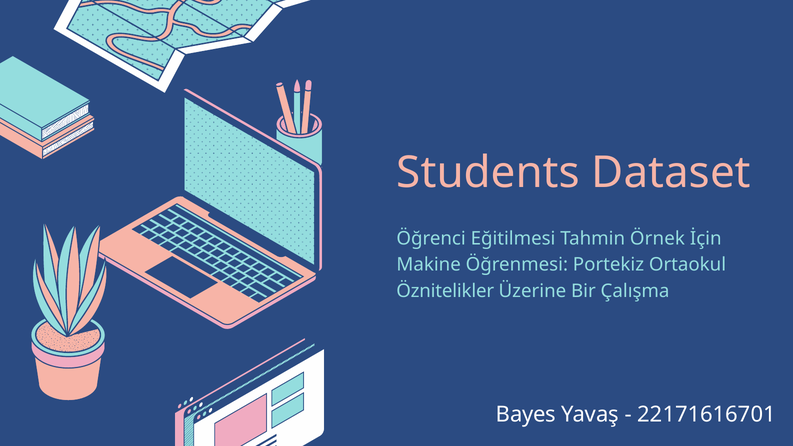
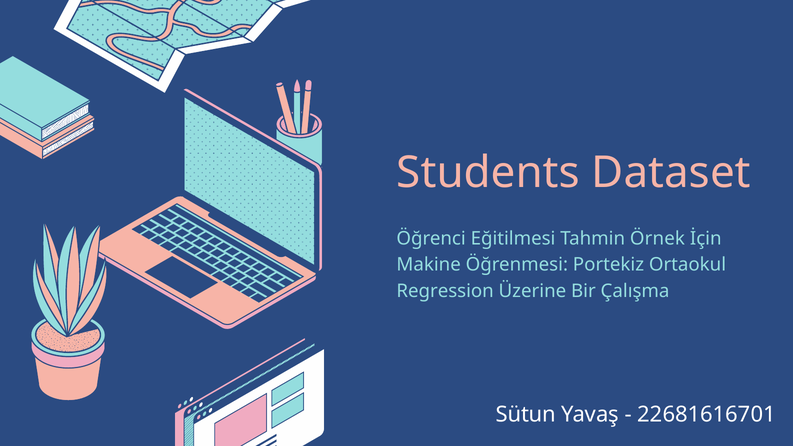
Öznitelikler: Öznitelikler -> Regression (445, 291)
Bayes: Bayes -> Sütun (526, 415)
22171616701: 22171616701 -> 22681616701 (707, 415)
